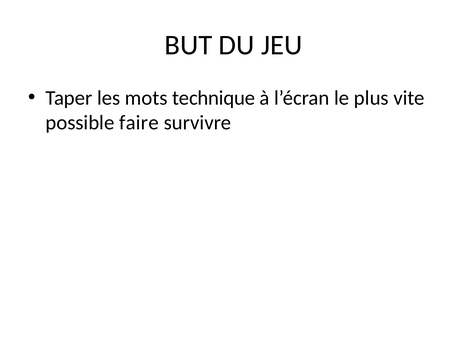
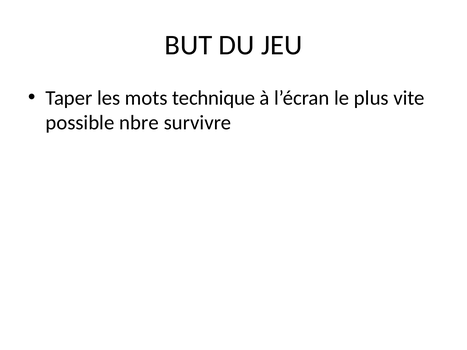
faire: faire -> nbre (139, 123)
